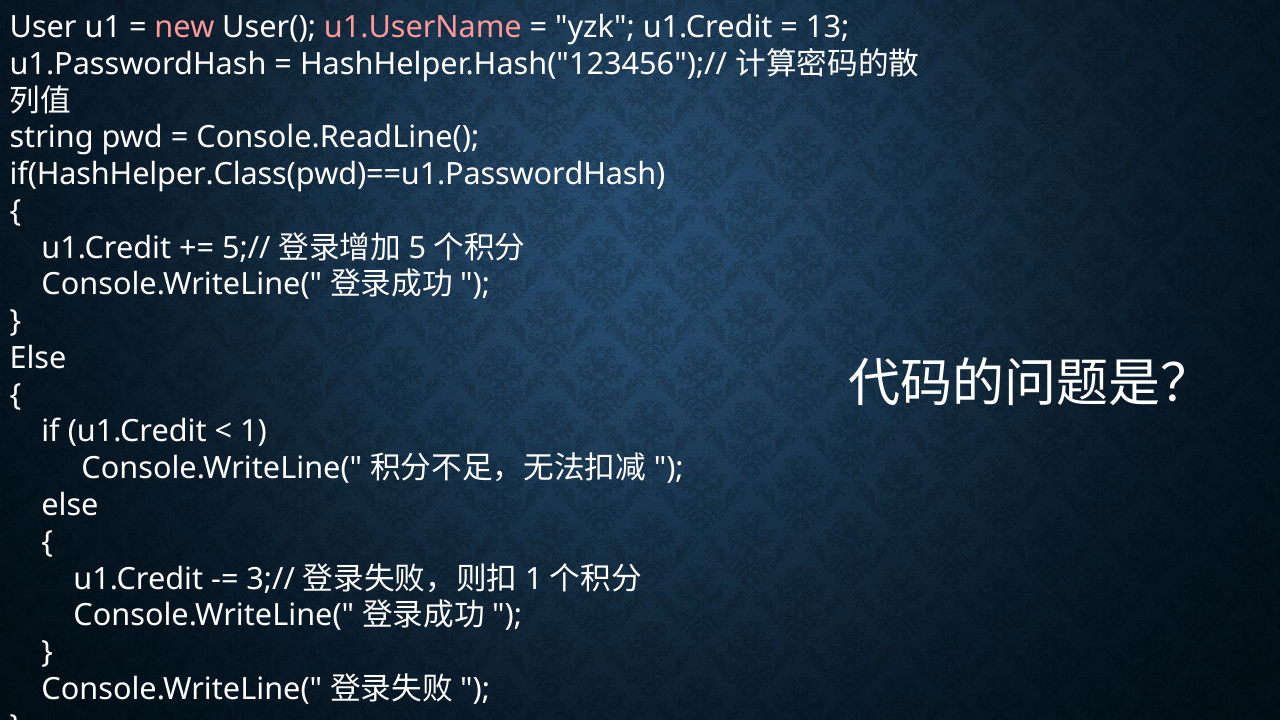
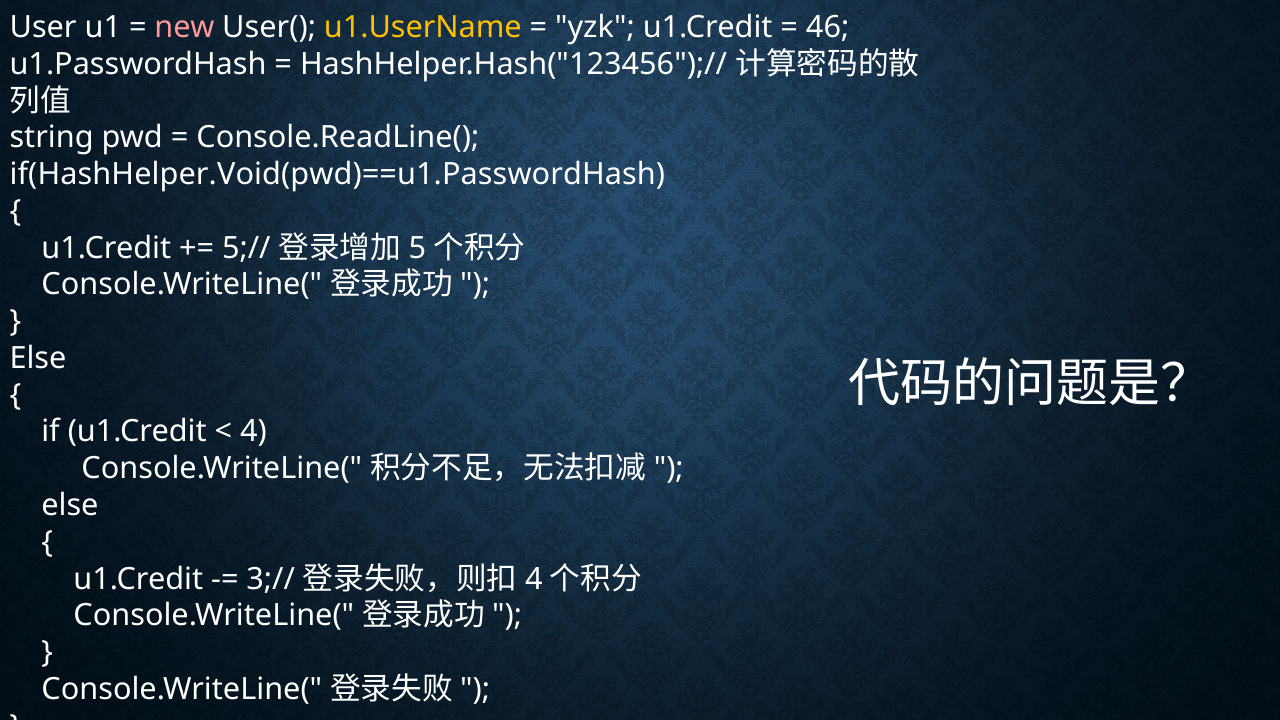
u1.UserName colour: pink -> yellow (423, 27)
13: 13 -> 46 (828, 27)
if(HashHelper.Class(pwd)==u1.PasswordHash: if(HashHelper.Class(pwd)==u1.PasswordHash -> if(HashHelper.Void(pwd)==u1.PasswordHash (337, 174)
1: 1 -> 4 (254, 432)
1: 1 -> 4 (534, 579)
